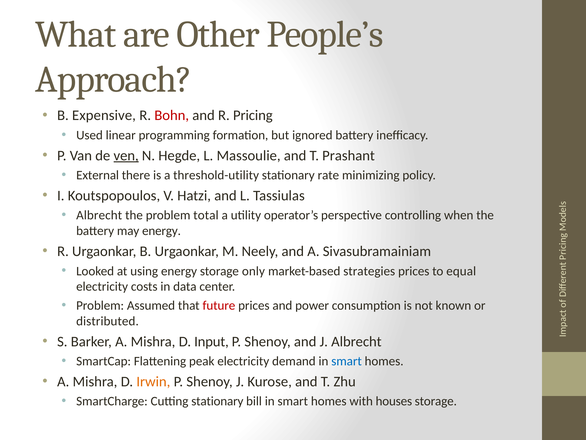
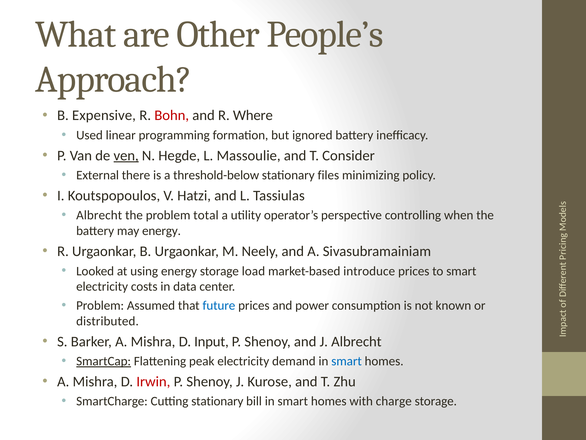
Pricing: Pricing -> Where (253, 115)
Prashant: Prashant -> Consider (349, 155)
threshold-utility: threshold-utility -> threshold-below (216, 175)
rate: rate -> files (328, 175)
only: only -> load (253, 271)
strategies: strategies -> introduce (369, 271)
to equal: equal -> smart (461, 271)
future colour: red -> blue (219, 305)
SmartCap underline: none -> present (104, 361)
Irwin colour: orange -> red (153, 381)
houses: houses -> charge (394, 401)
